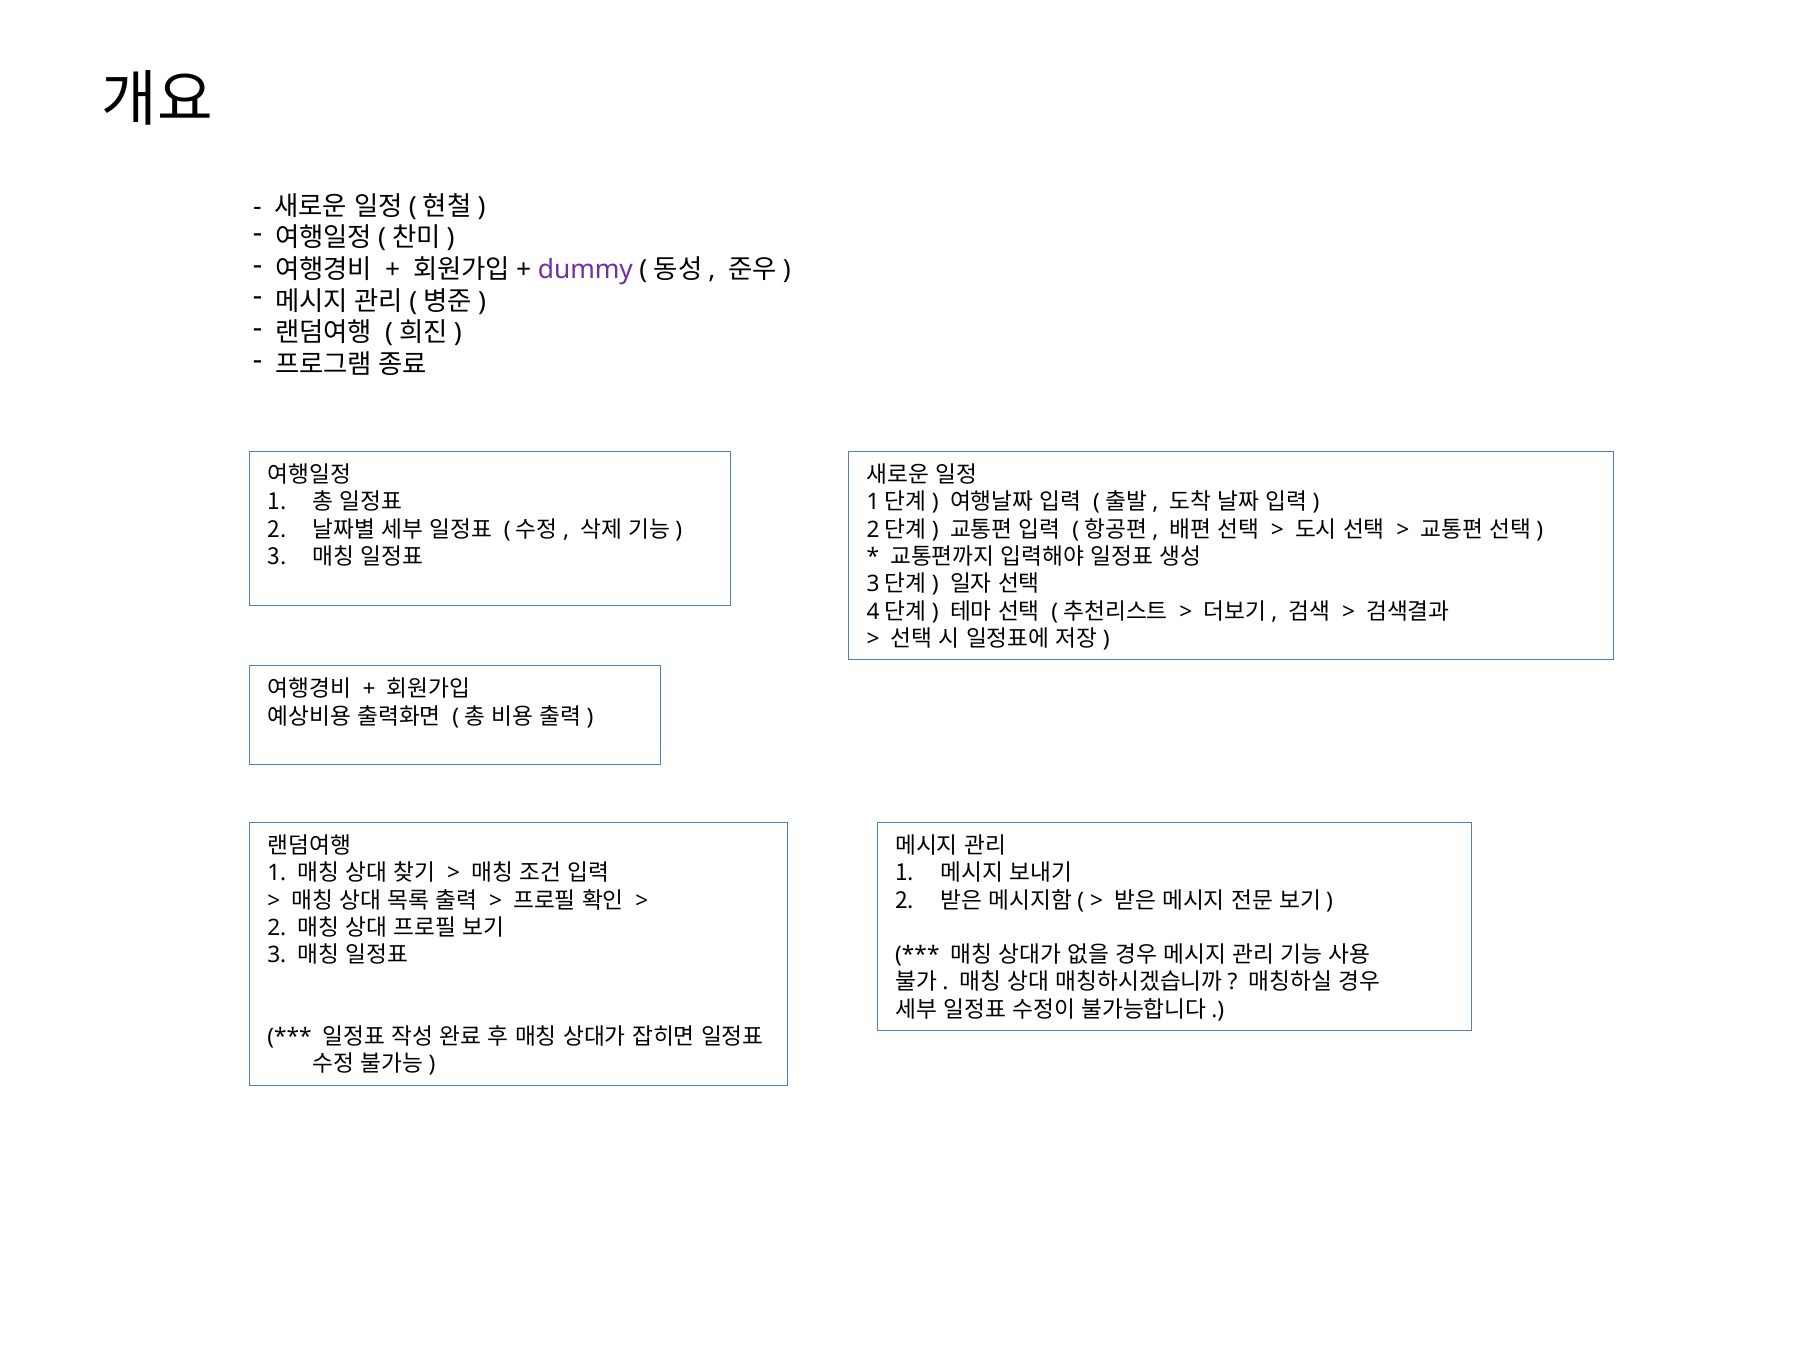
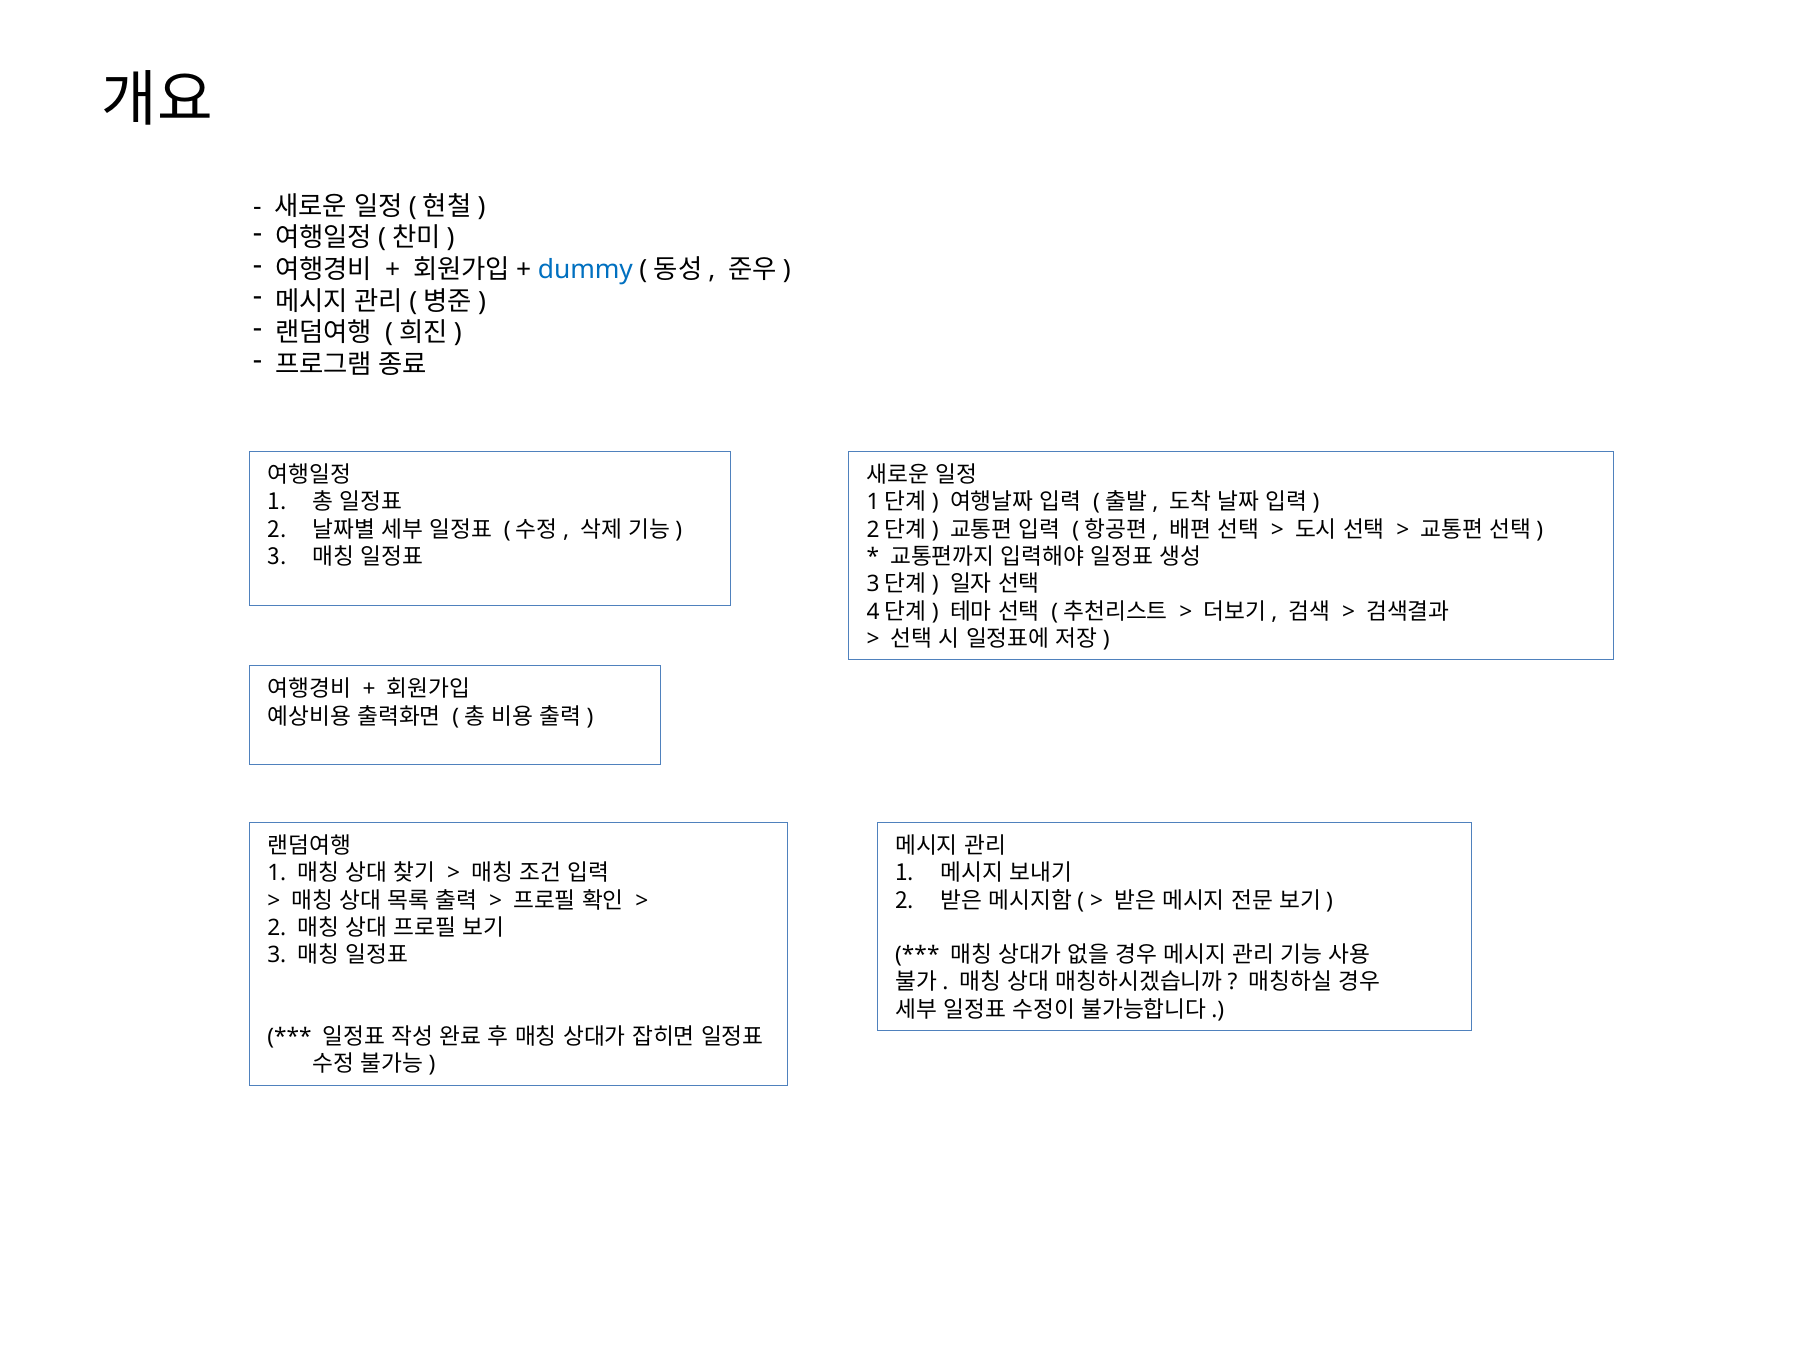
dummy colour: purple -> blue (585, 270)
